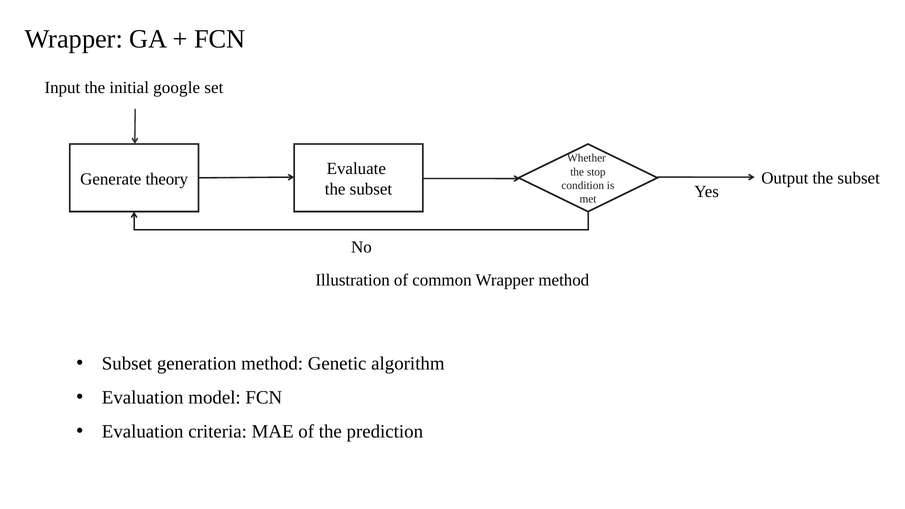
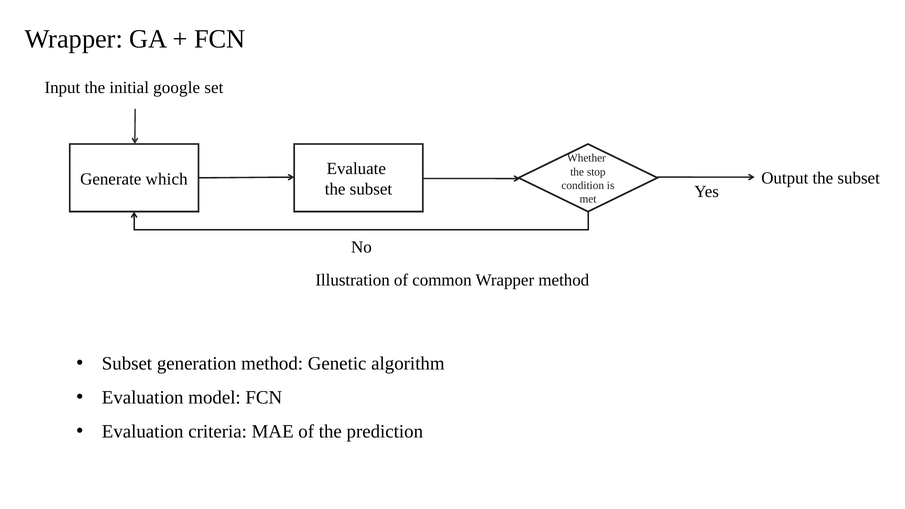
theory: theory -> which (167, 179)
